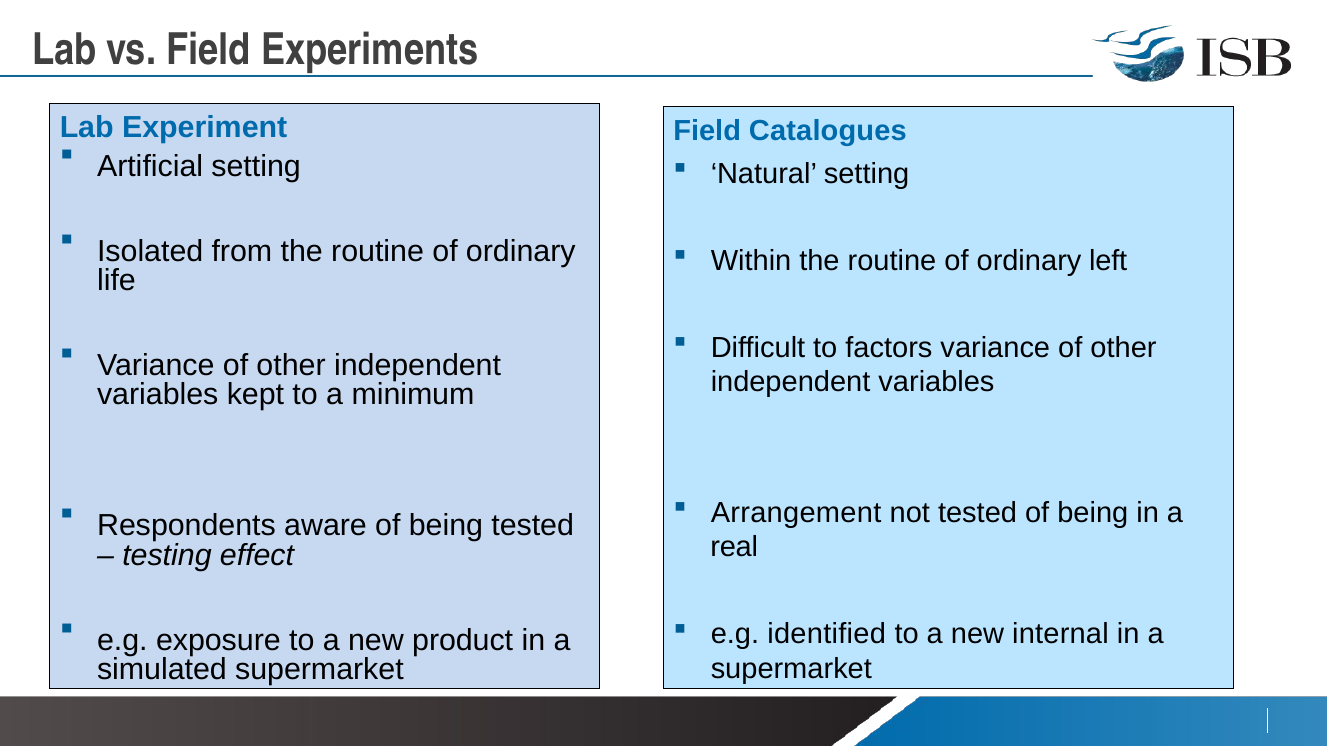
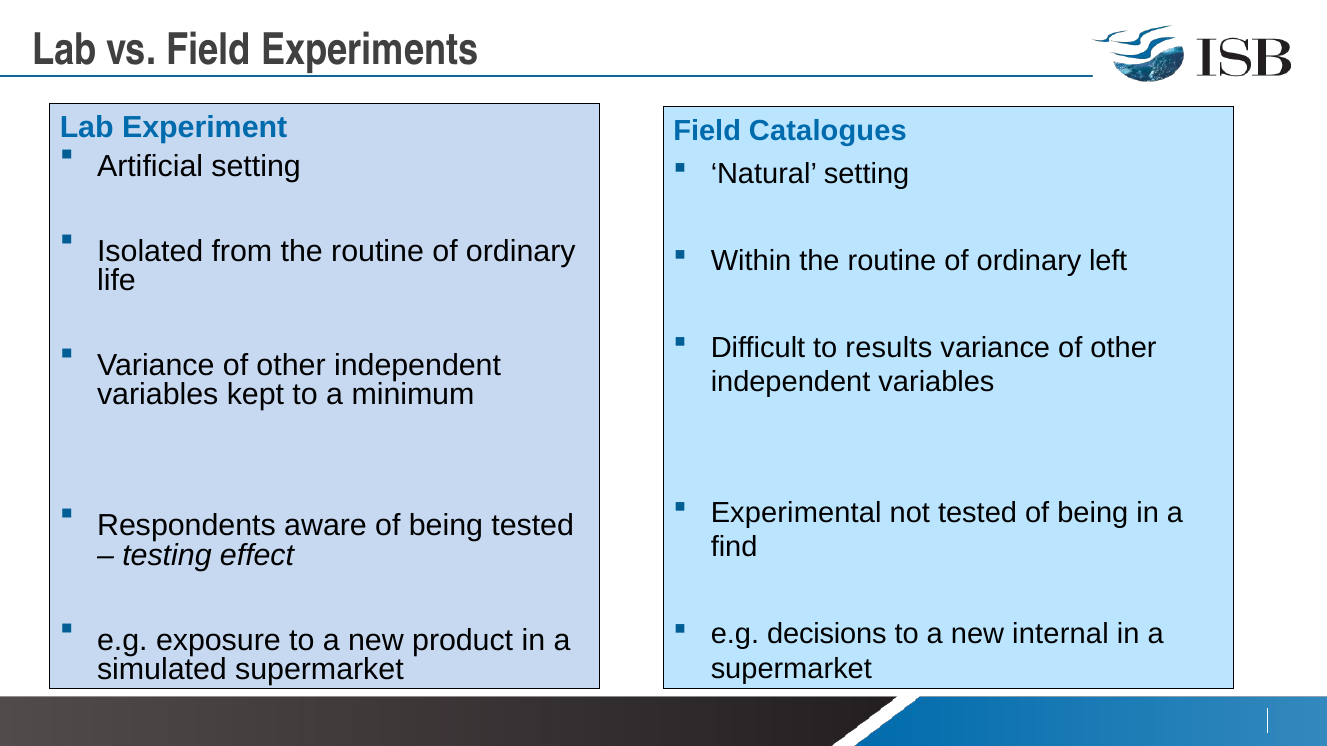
factors: factors -> results (889, 348)
Arrangement: Arrangement -> Experimental (796, 513)
real: real -> find (734, 548)
identified: identified -> decisions (827, 635)
